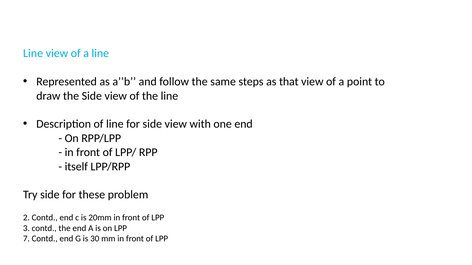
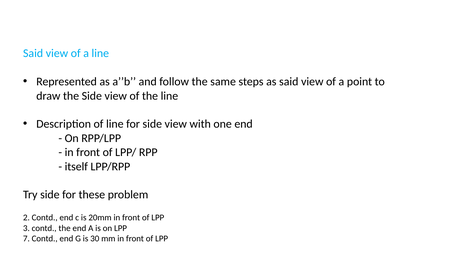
Line: Line -> Said (33, 53)
as that: that -> said (289, 82)
